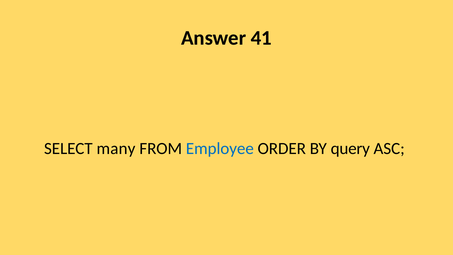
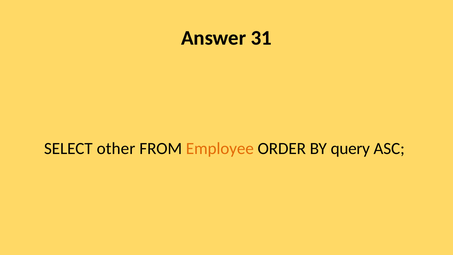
41: 41 -> 31 (261, 38)
many: many -> other (116, 149)
Employee colour: blue -> orange (220, 149)
